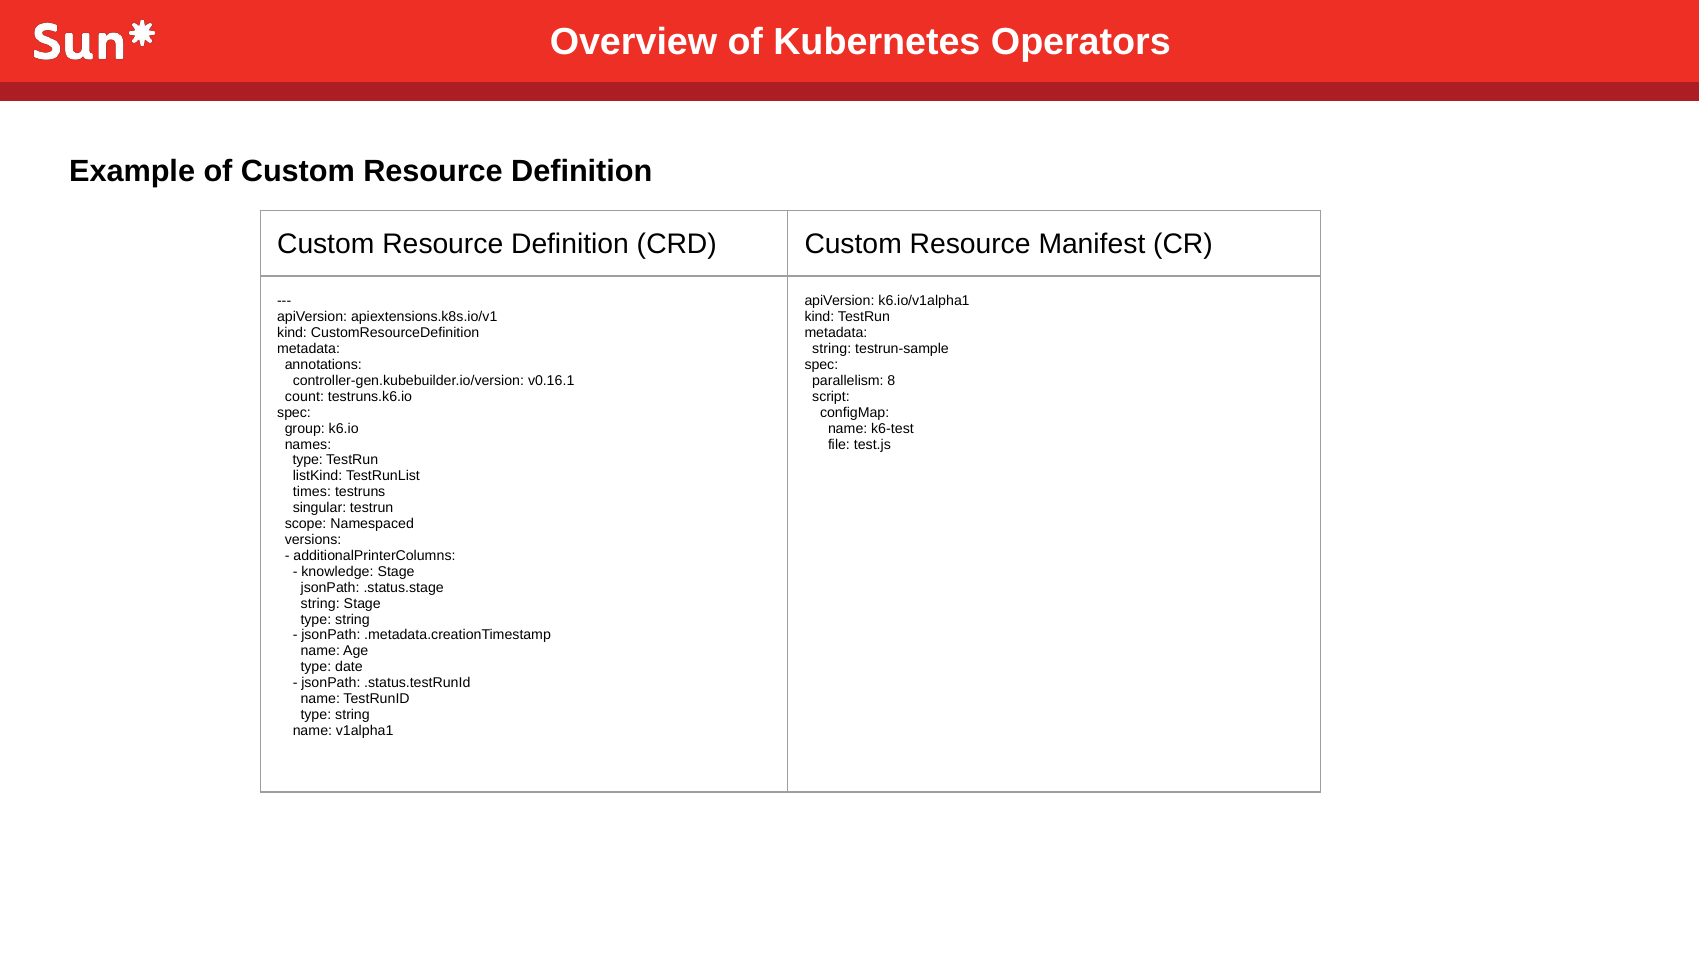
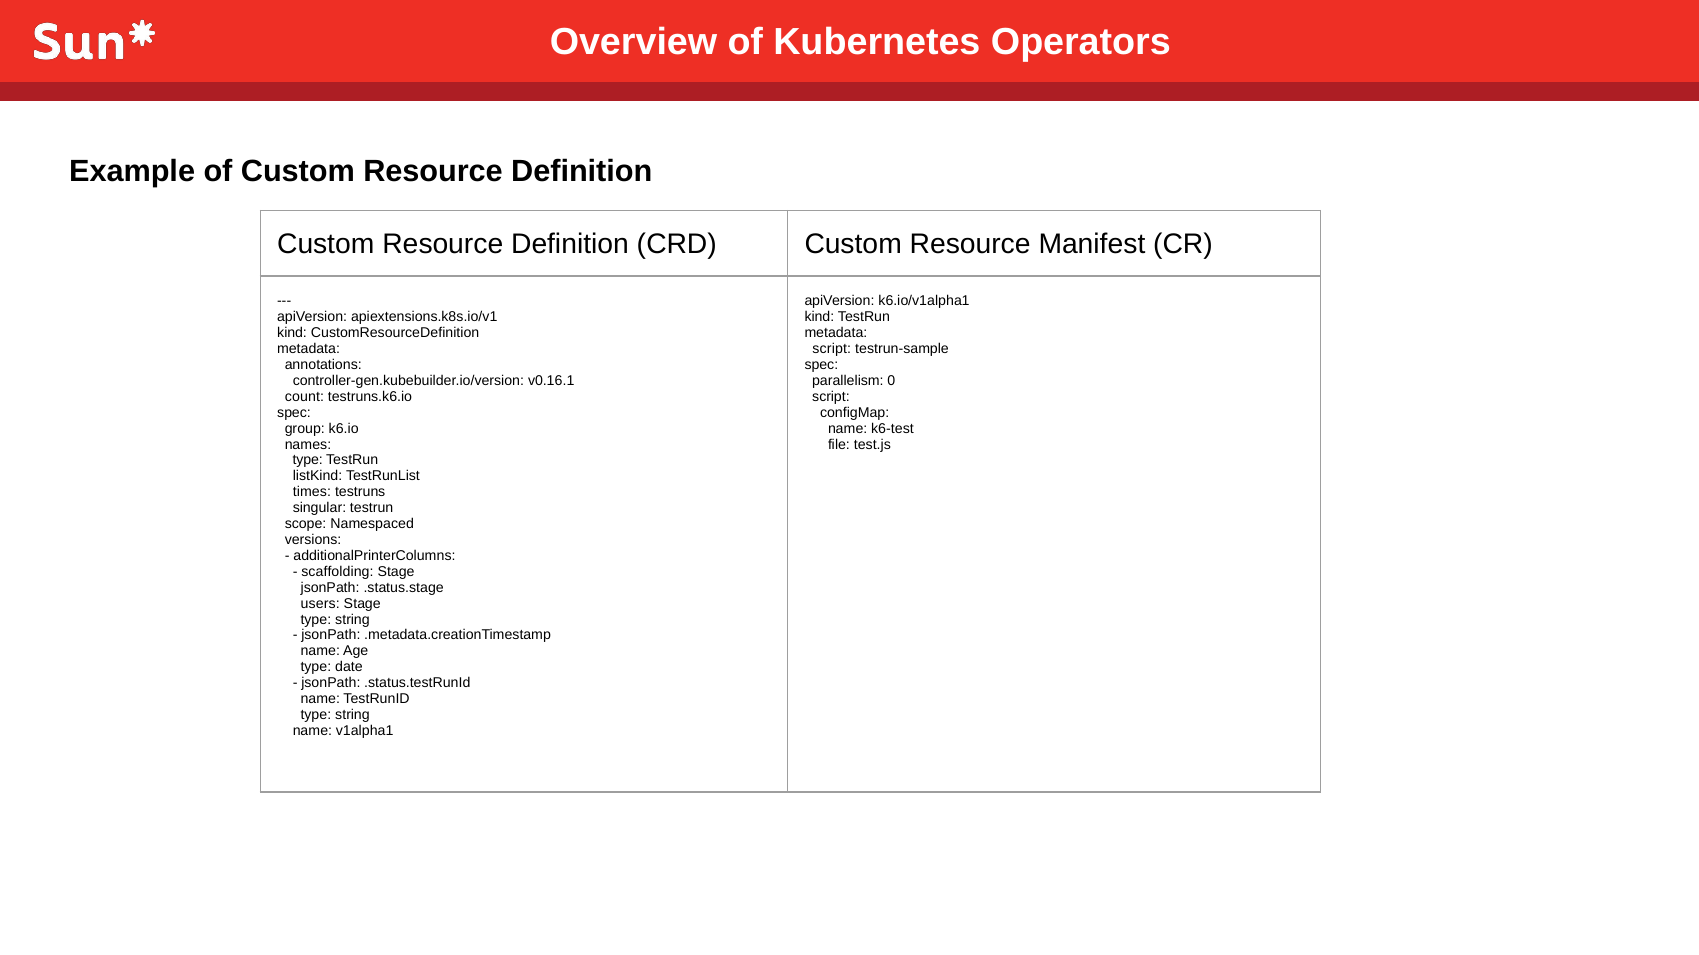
string: string -> script (832, 349)
8: 8 -> 0 (891, 381)
knowledge: knowledge -> scaffolding (337, 572)
string: string -> users (320, 604)
